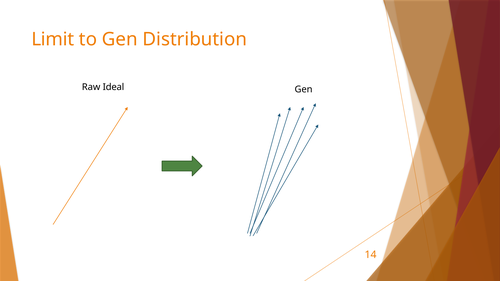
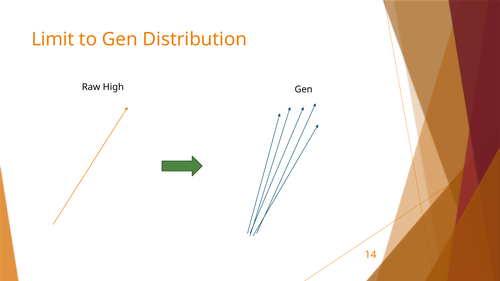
Ideal: Ideal -> High (113, 87)
